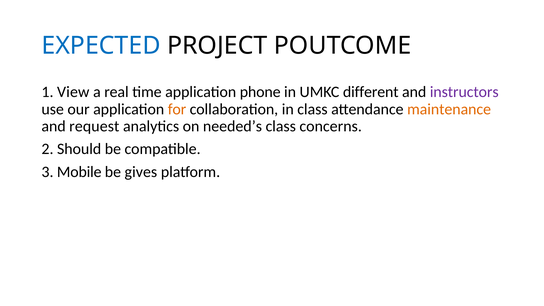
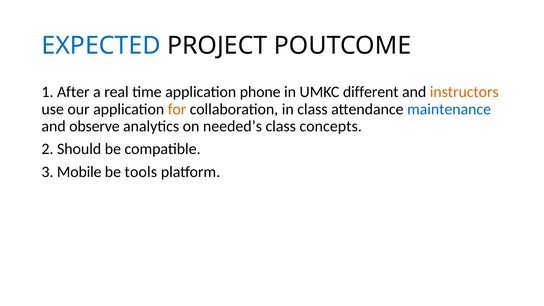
View: View -> After (73, 92)
instructors colour: purple -> orange (464, 92)
maintenance colour: orange -> blue (449, 109)
request: request -> observe (94, 126)
concerns: concerns -> concepts (331, 126)
gives: gives -> tools (141, 172)
